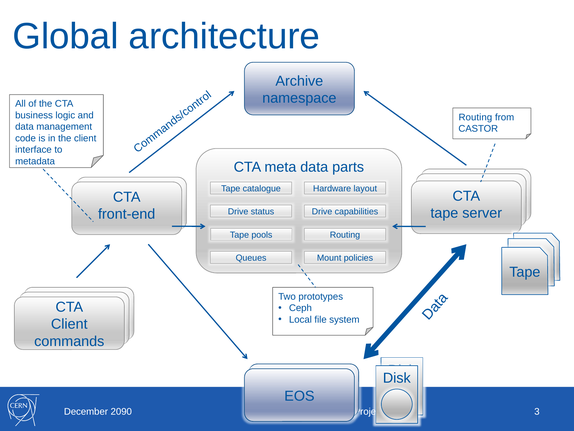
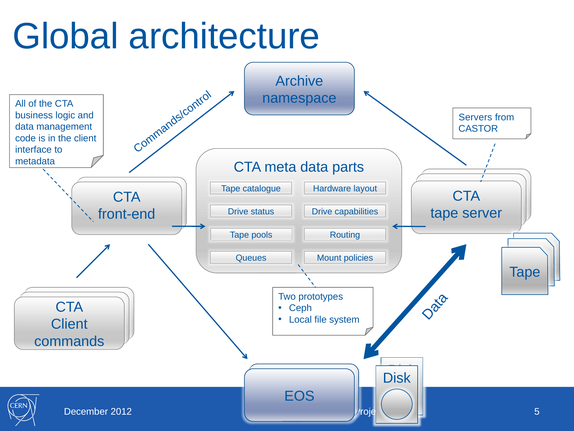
Routing: Routing -> Servers (475, 117)
2090: 2090 -> 2012 (121, 411)
3: 3 -> 5 (537, 411)
